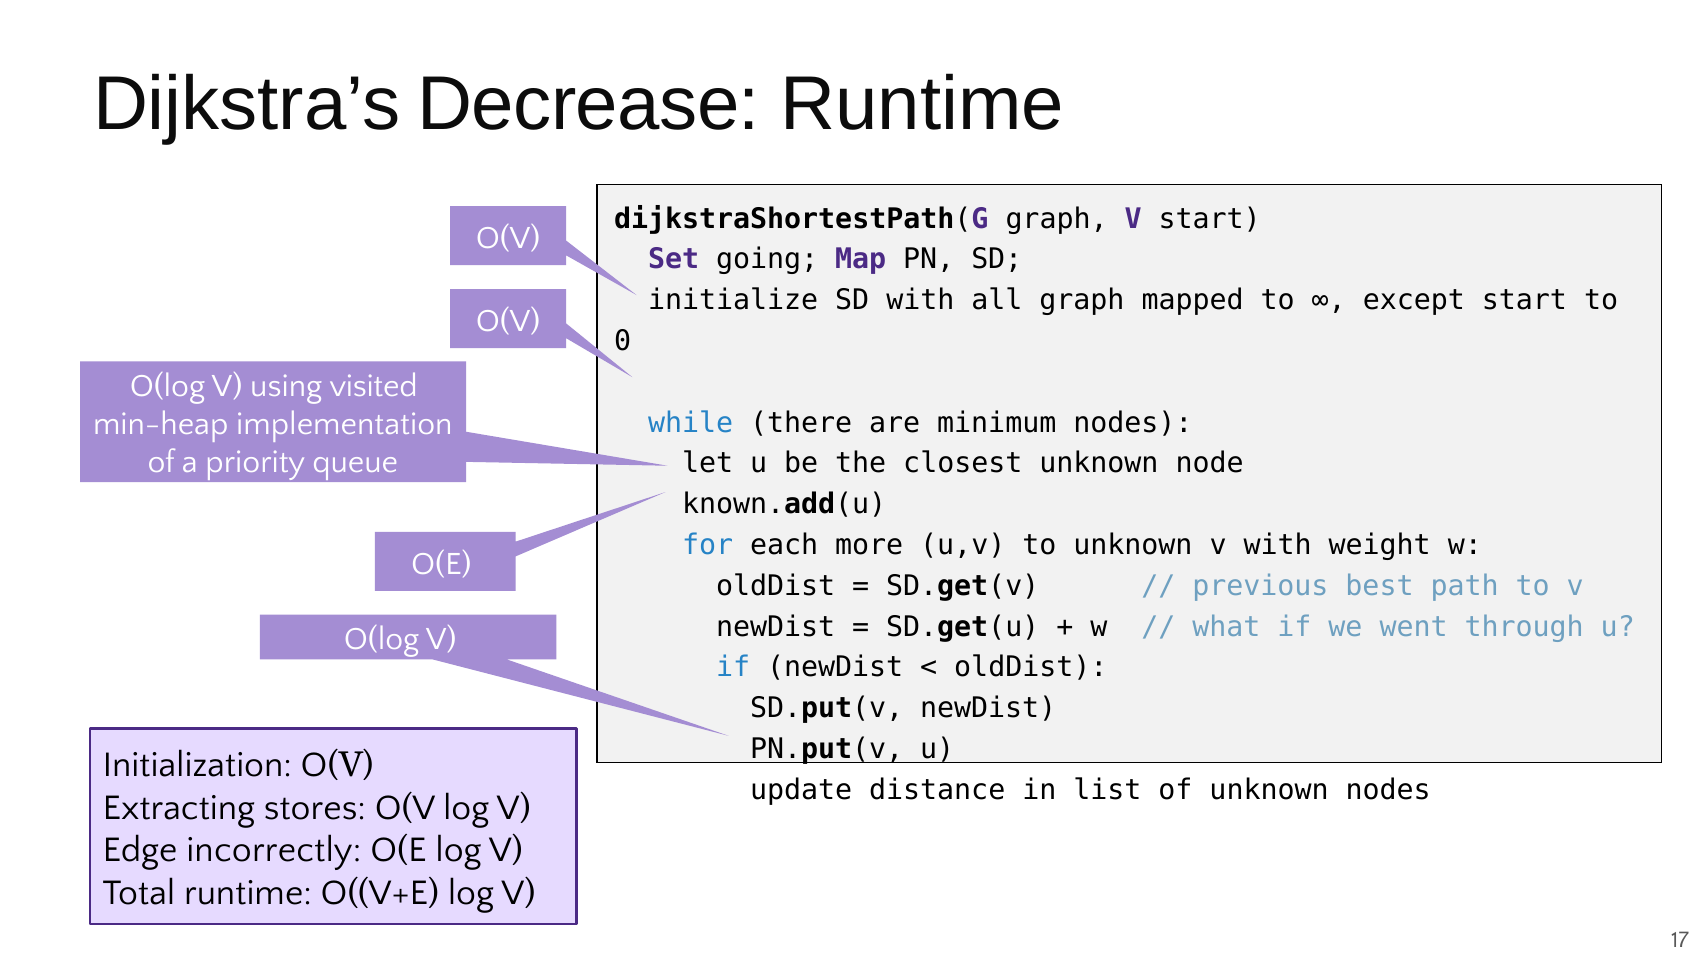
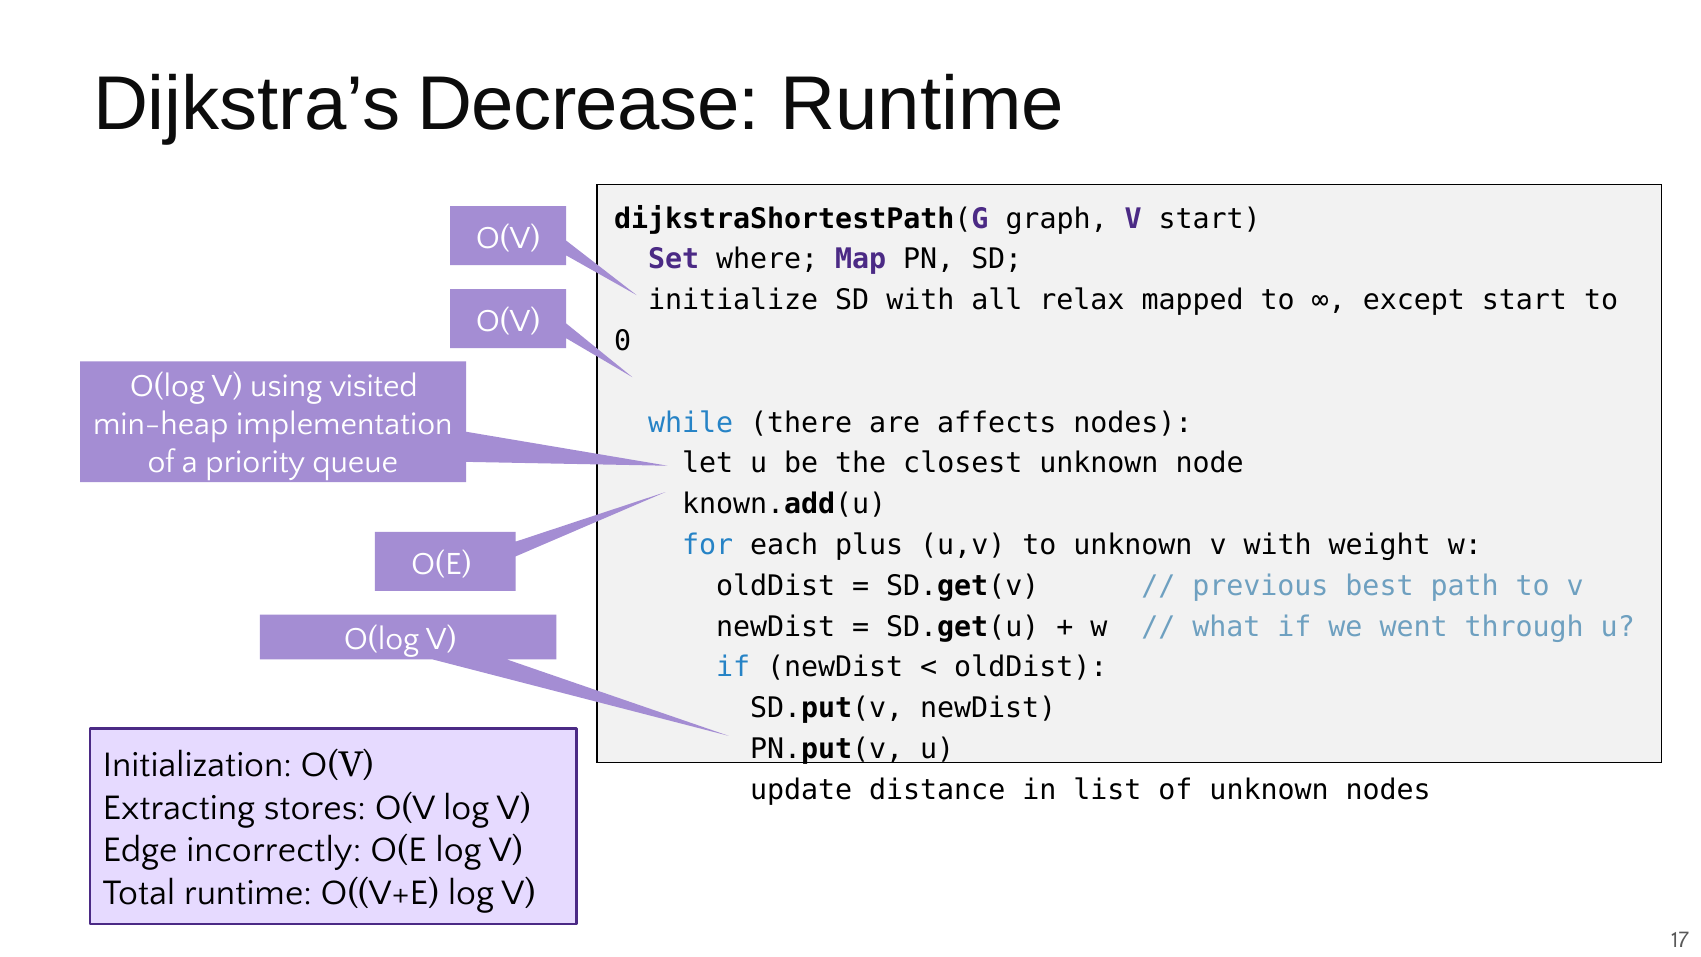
going: going -> where (767, 260)
all graph: graph -> relax (1082, 300)
minimum: minimum -> affects (997, 423)
more: more -> plus (869, 545)
